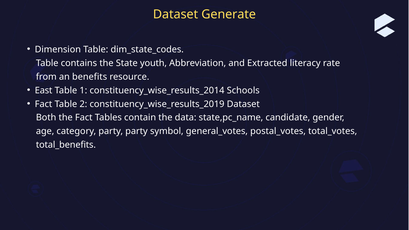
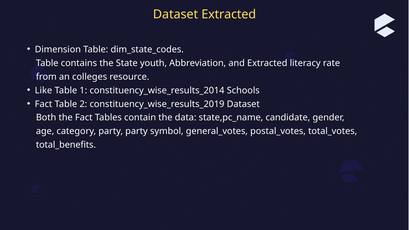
Dataset Generate: Generate -> Extracted (229, 14)
benefits: benefits -> colleges (90, 77)
East: East -> Like (43, 90)
